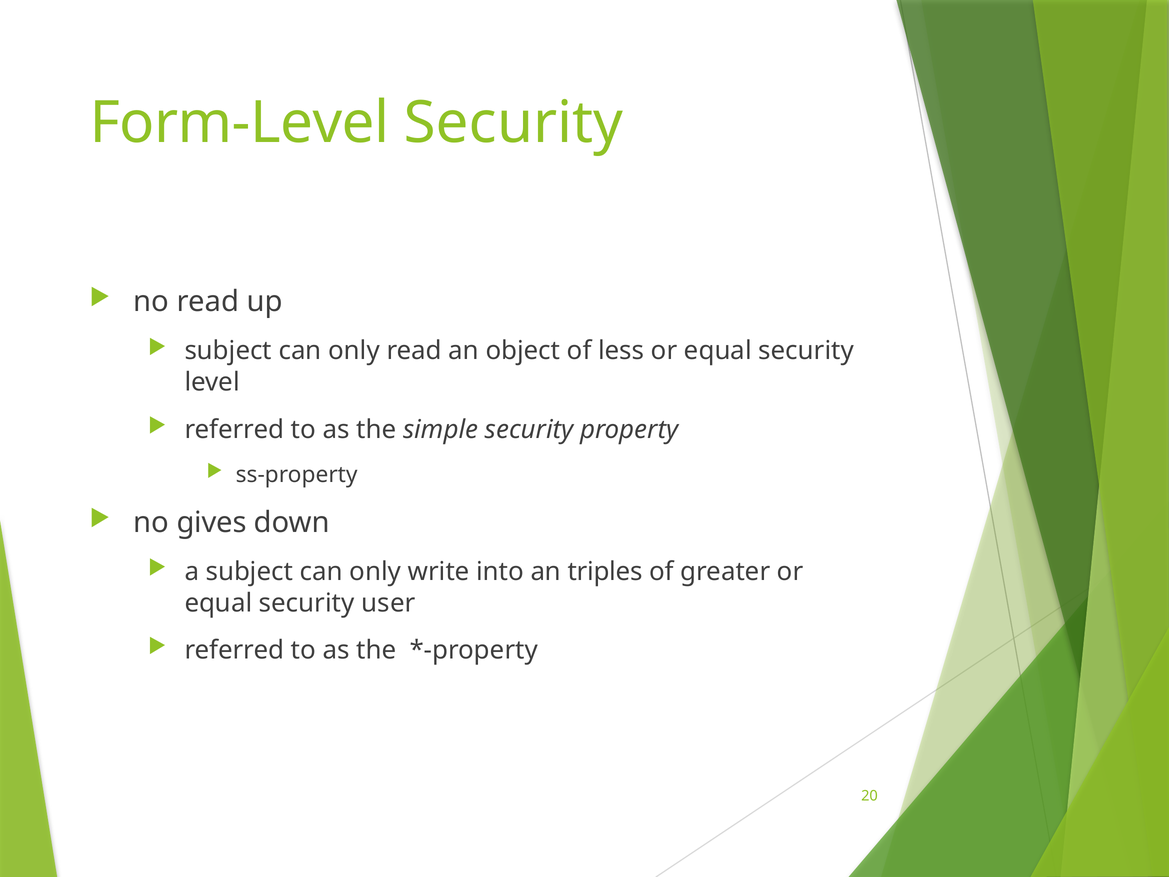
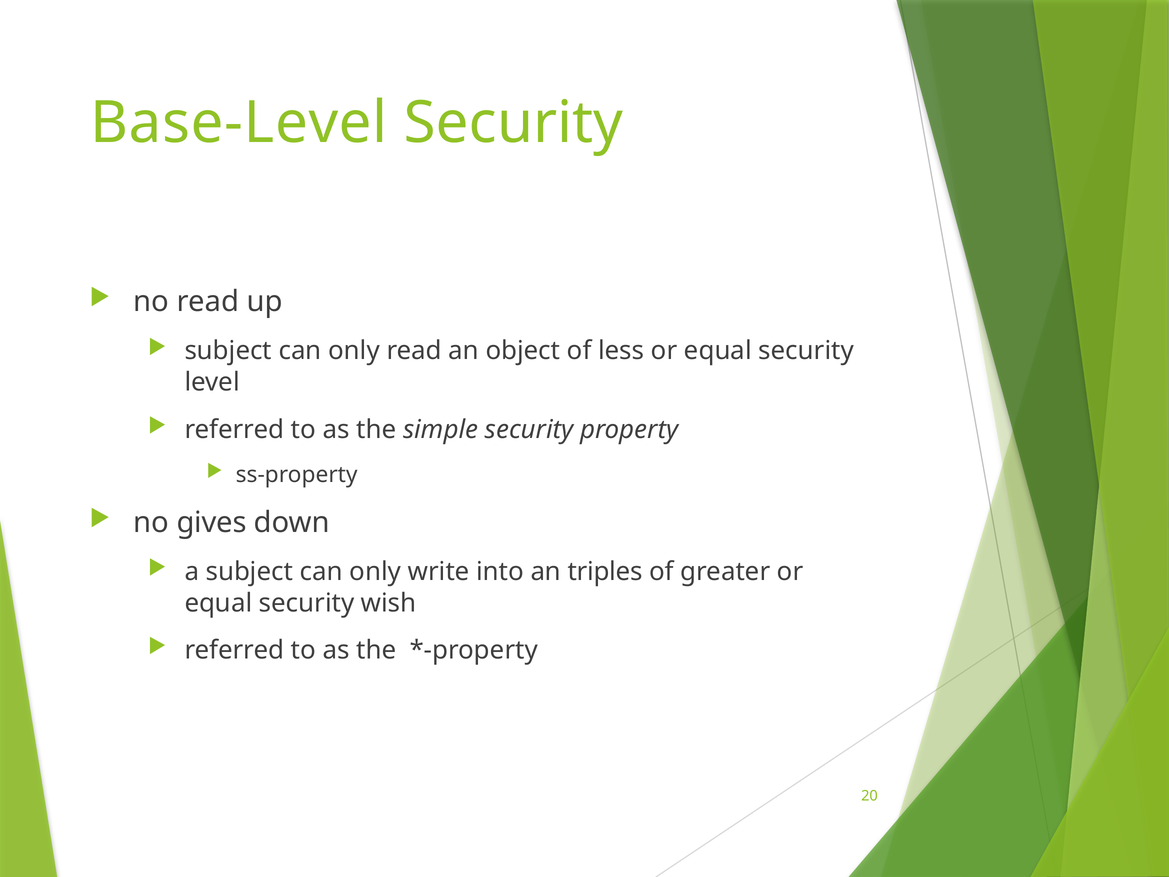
Form-Level: Form-Level -> Base-Level (239, 123)
user: user -> wish (389, 603)
